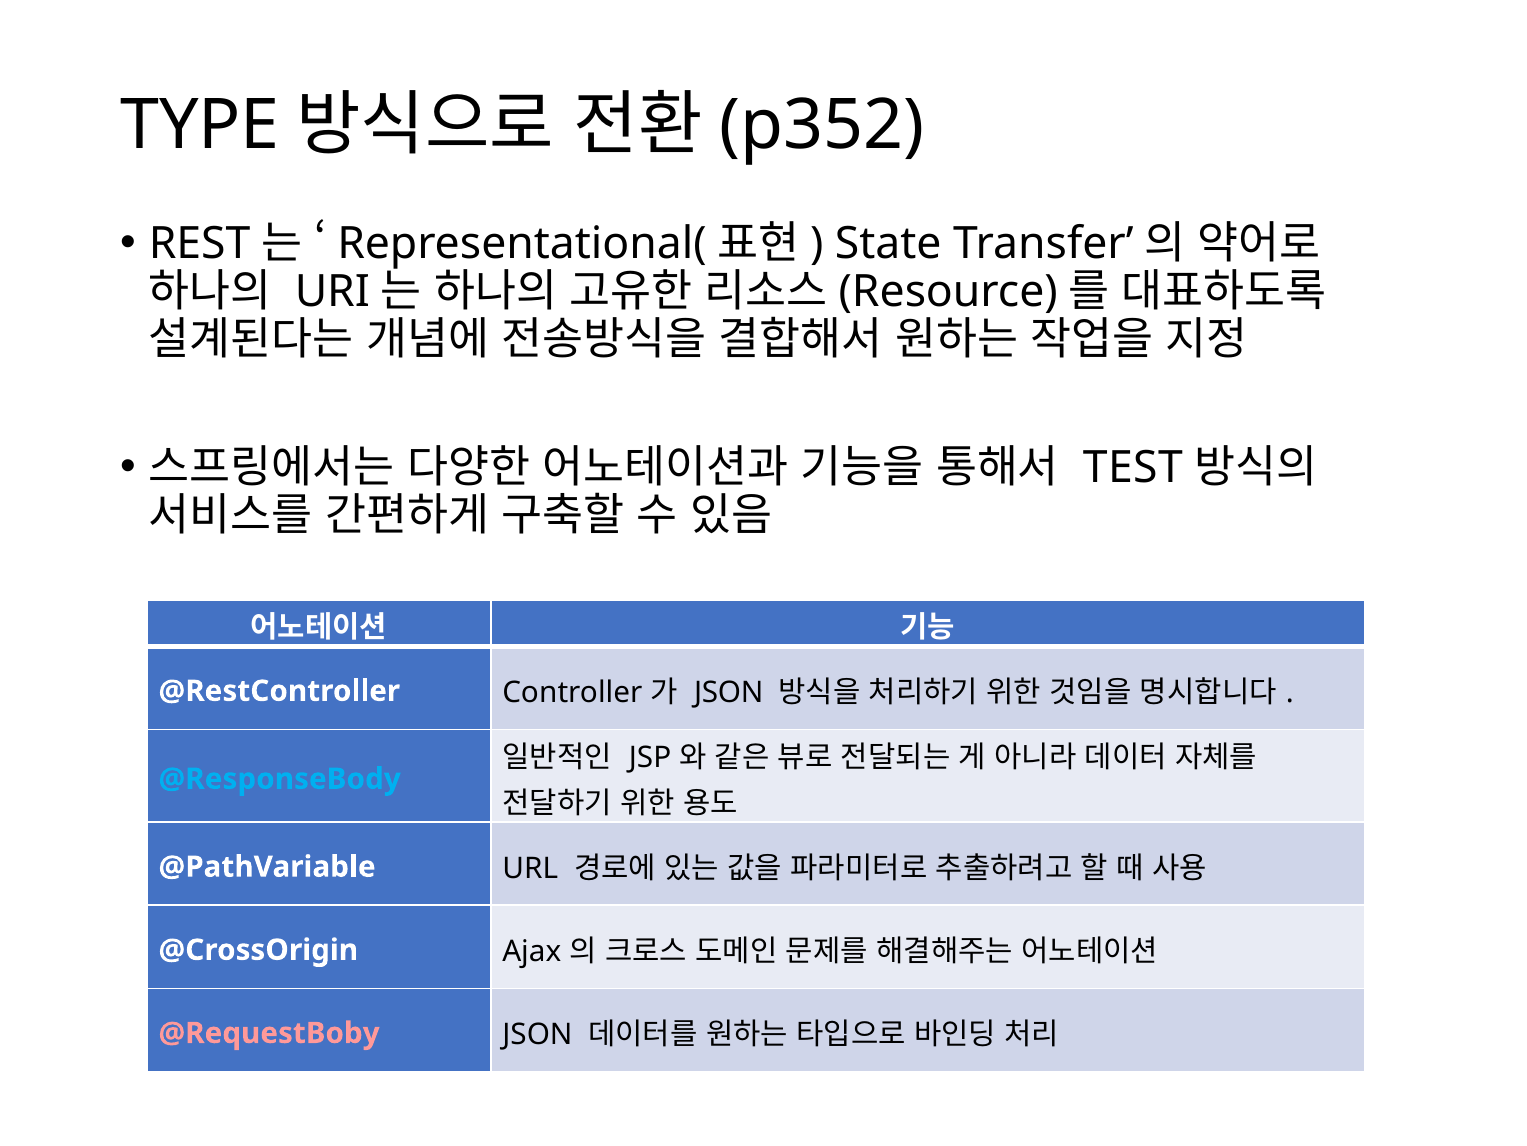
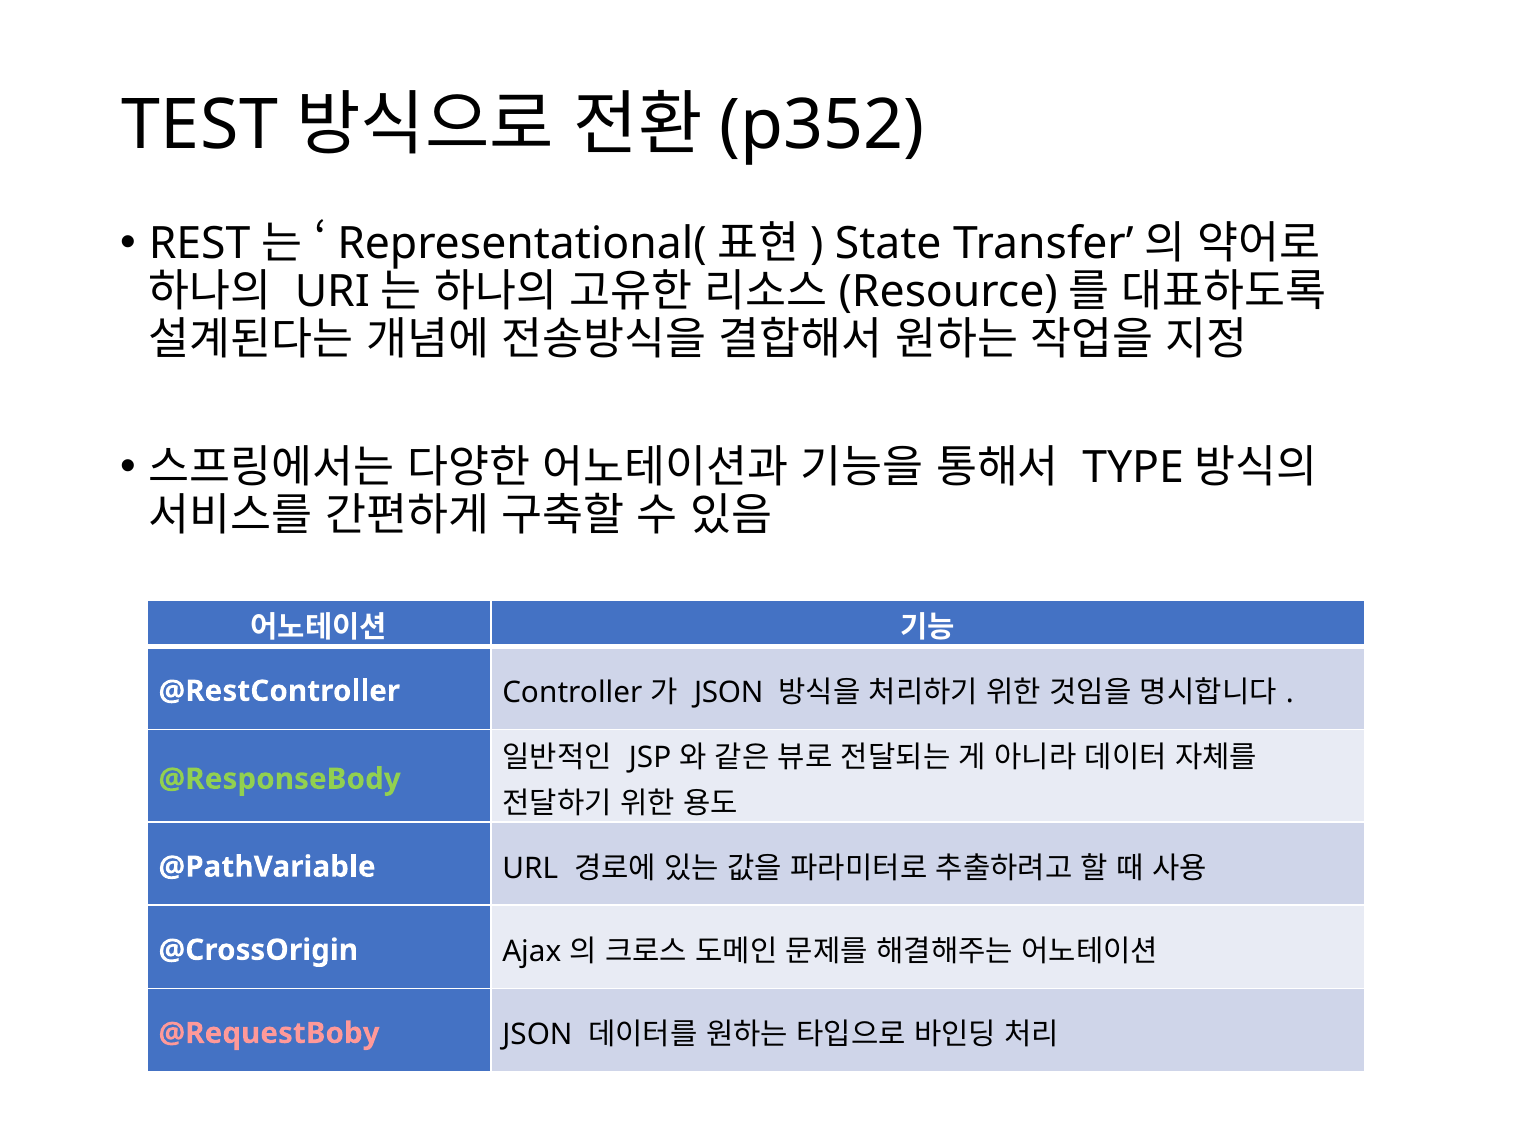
TYPE: TYPE -> TEST (200, 125)
TEST: TEST -> TYPE (1133, 468)
@ResponseBody colour: light blue -> light green (280, 778)
